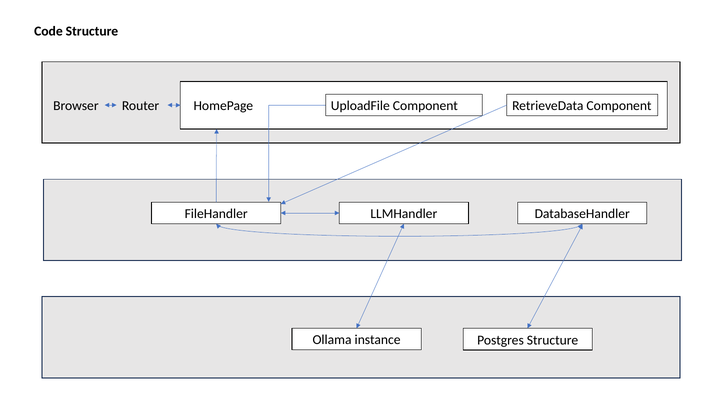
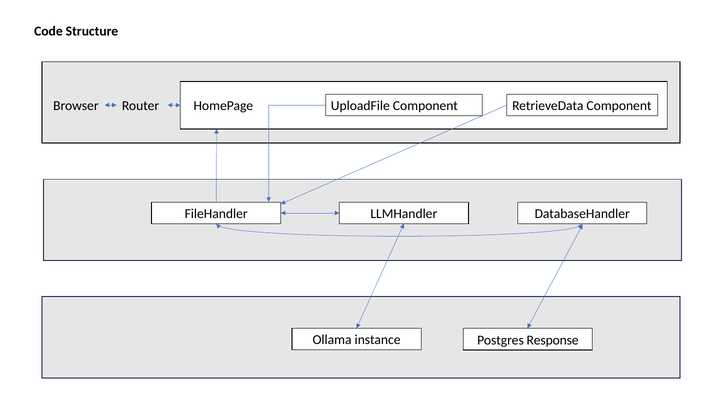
Postgres Structure: Structure -> Response (553, 340)
